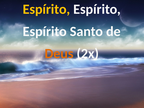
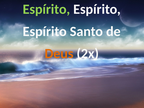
Espírito colour: yellow -> light green (46, 9)
